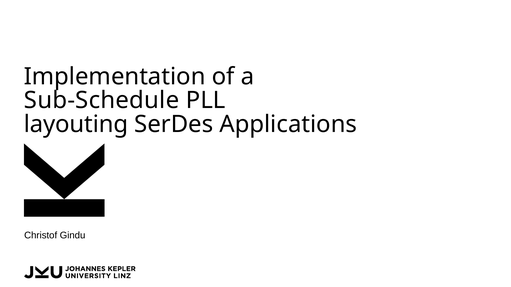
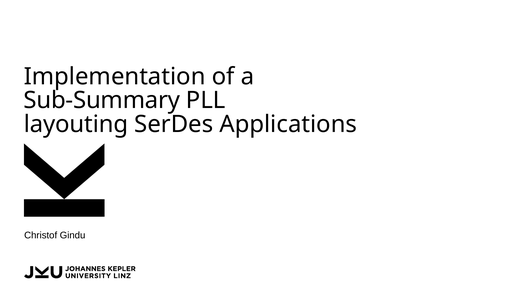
Sub-Schedule: Sub-Schedule -> Sub-Summary (102, 100)
